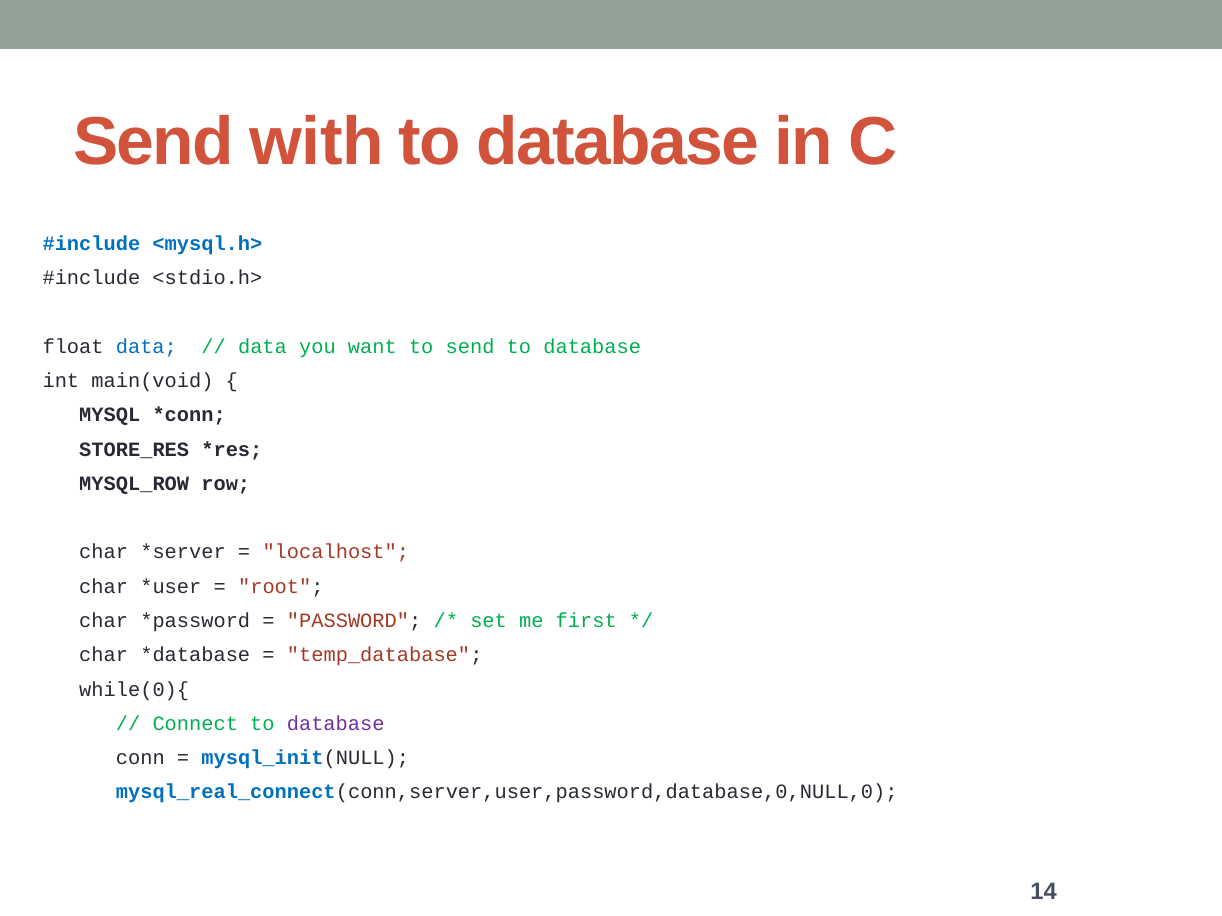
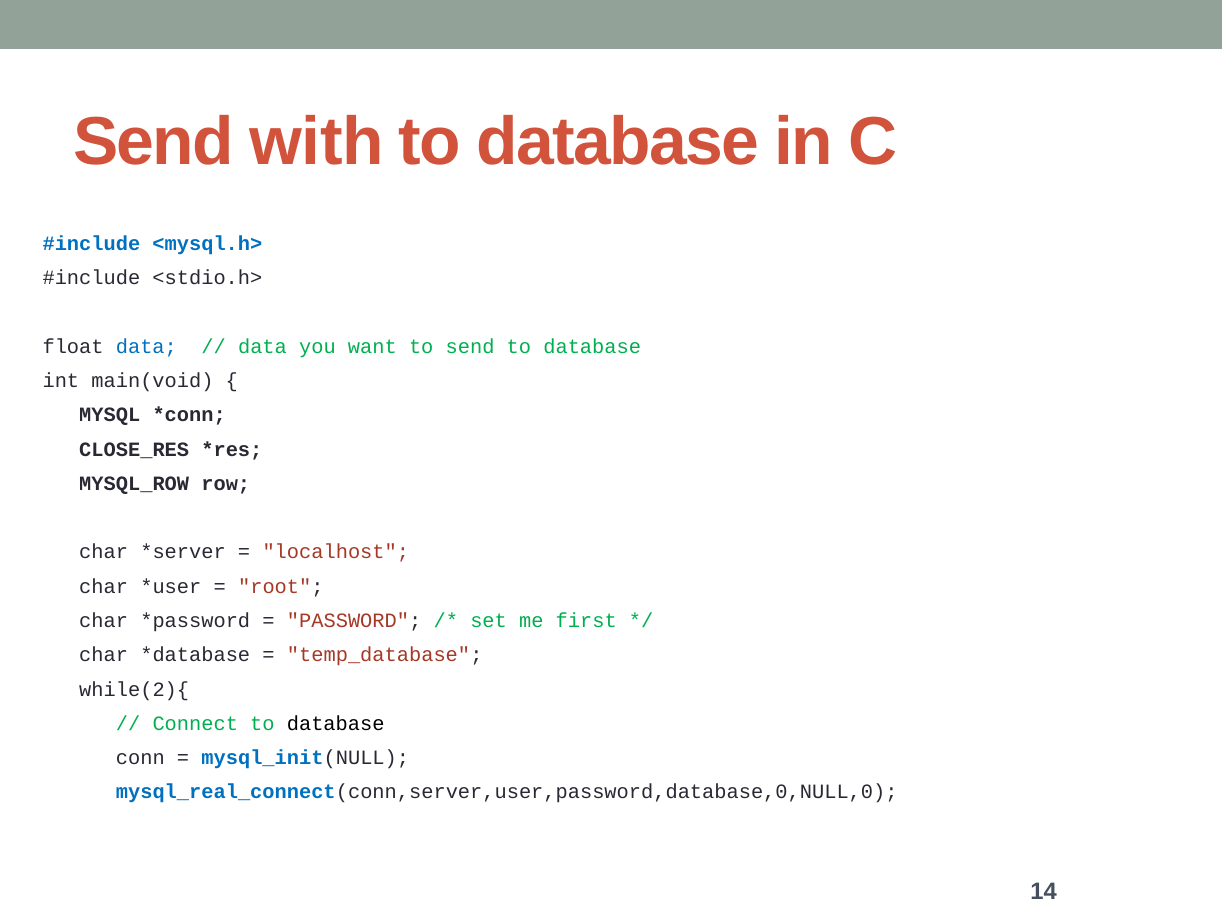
STORE_RES: STORE_RES -> CLOSE_RES (134, 450)
while(0){: while(0){ -> while(2){ (134, 690)
database colour: purple -> black (336, 724)
